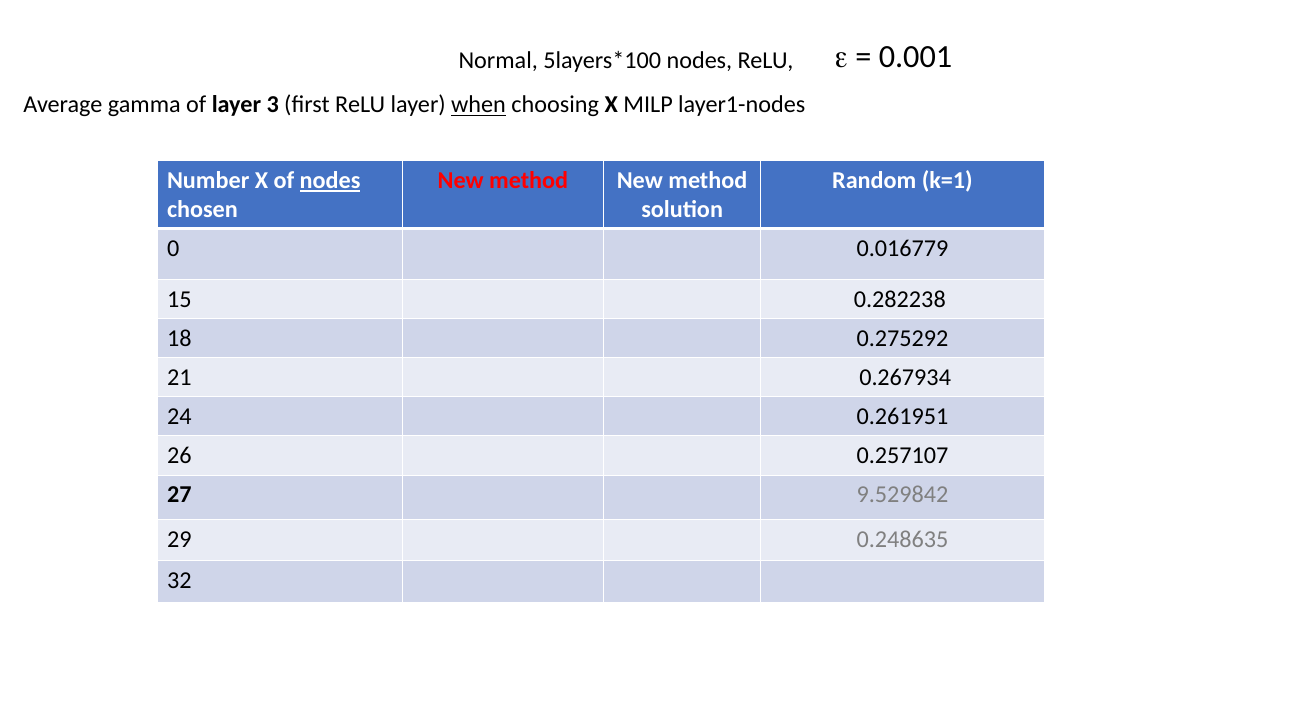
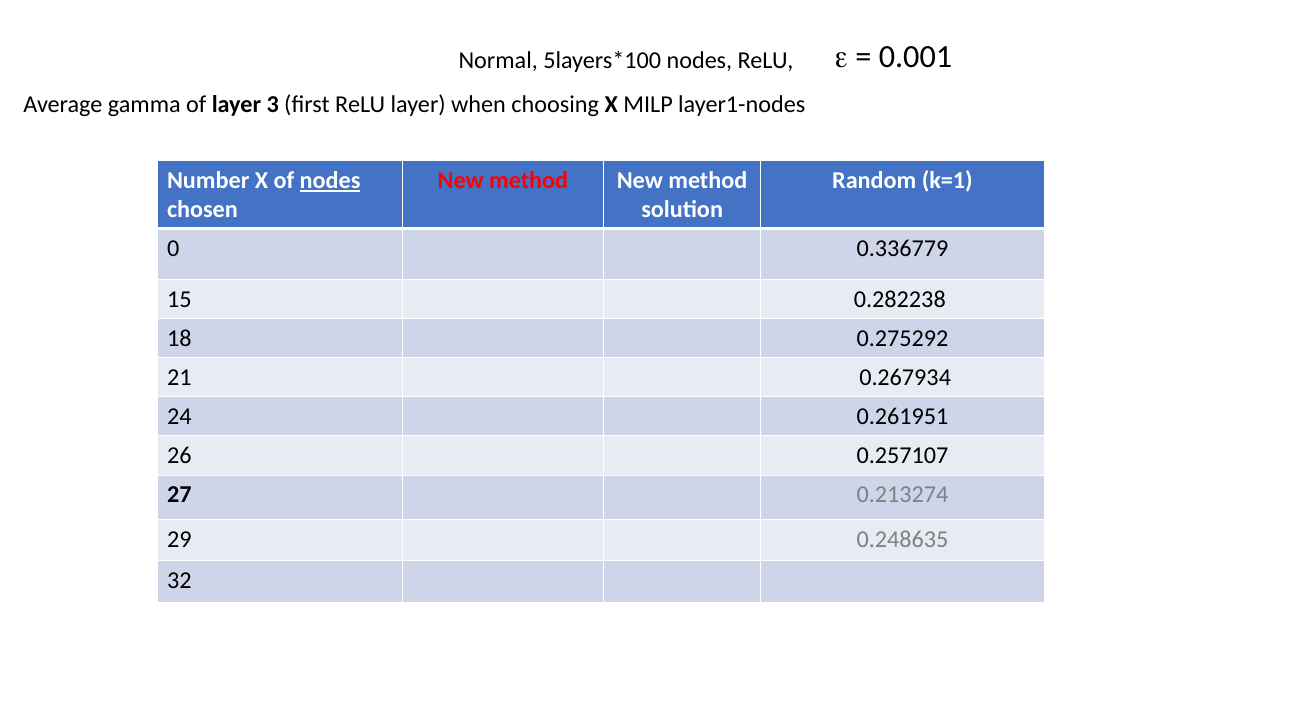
when underline: present -> none (479, 105)
0.016779: 0.016779 -> 0.336779 (903, 248)
9.529842: 9.529842 -> 0.213274 (903, 495)
